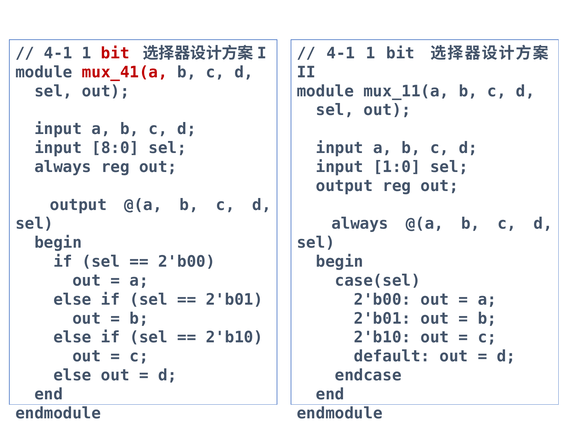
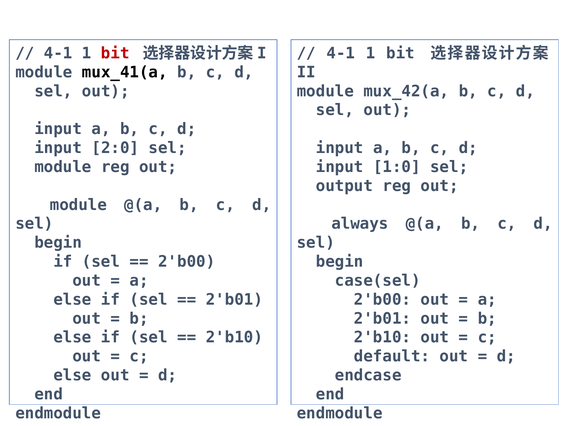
mux_41(a colour: red -> black (125, 72)
mux_11(a: mux_11(a -> mux_42(a (406, 91)
8:0: 8:0 -> 2:0 (115, 148)
always: always -> module (63, 167)
output: output -> module (78, 205)
